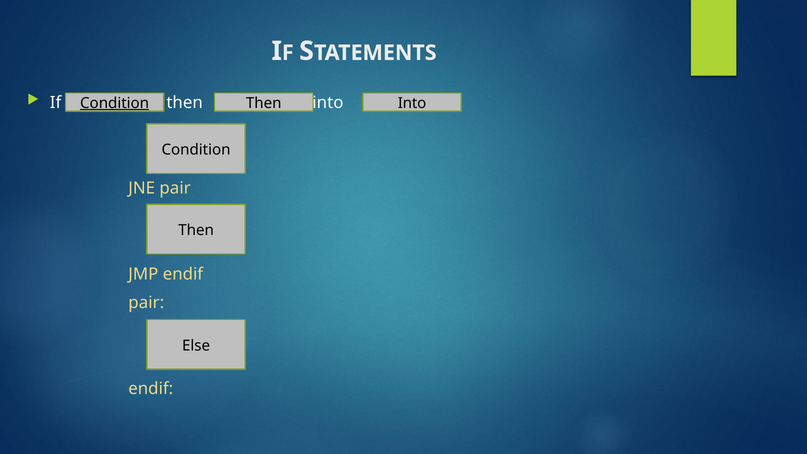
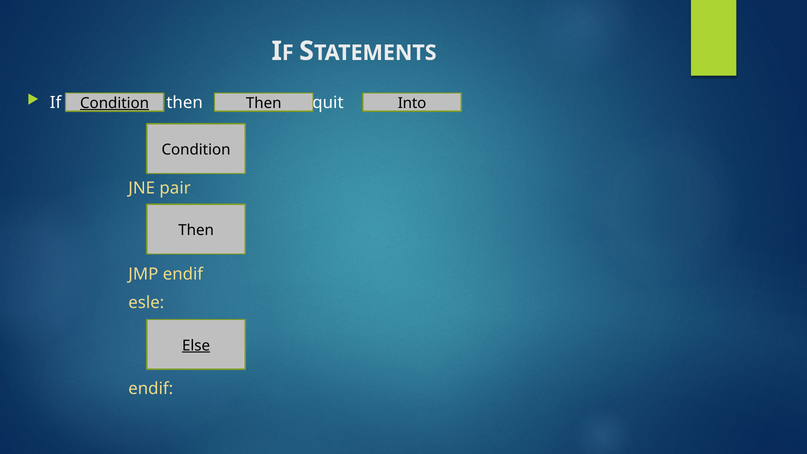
If then into: into -> quit (328, 102)
pair: pair -> esle (146, 303)
Else underline: none -> present (196, 345)
